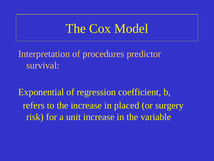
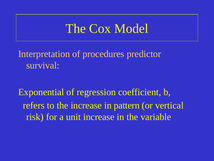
placed: placed -> pattern (127, 105)
surgery: surgery -> vertical (169, 105)
